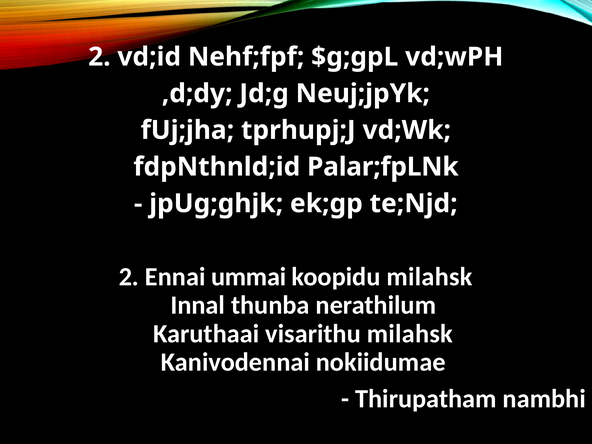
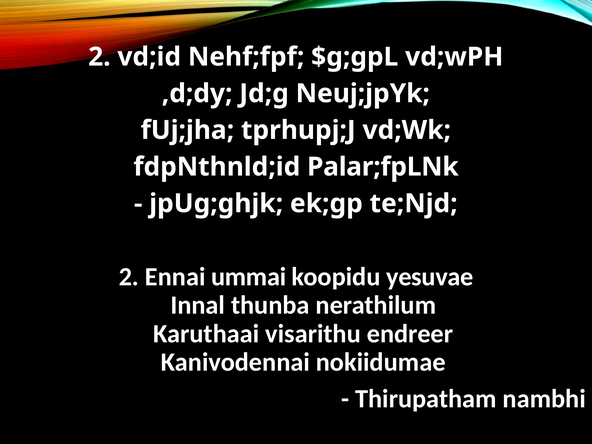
koopidu milahsk: milahsk -> yesuvae (430, 277)
visarithu milahsk: milahsk -> endreer (410, 334)
